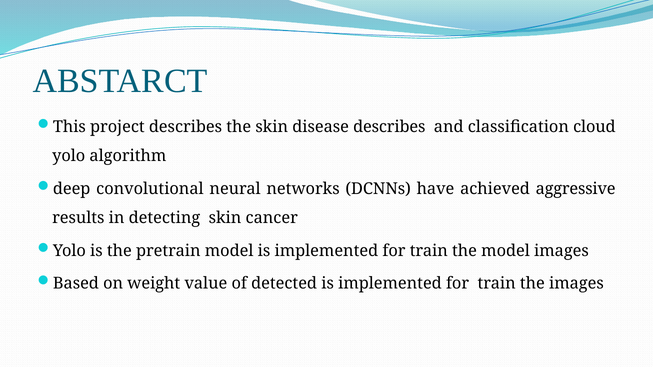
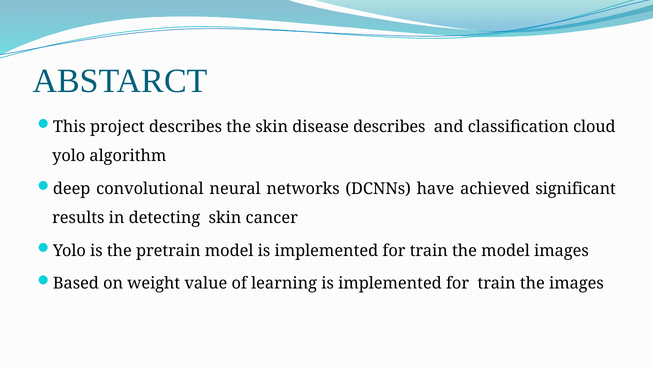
aggressive: aggressive -> significant (576, 189)
detected: detected -> learning (284, 284)
